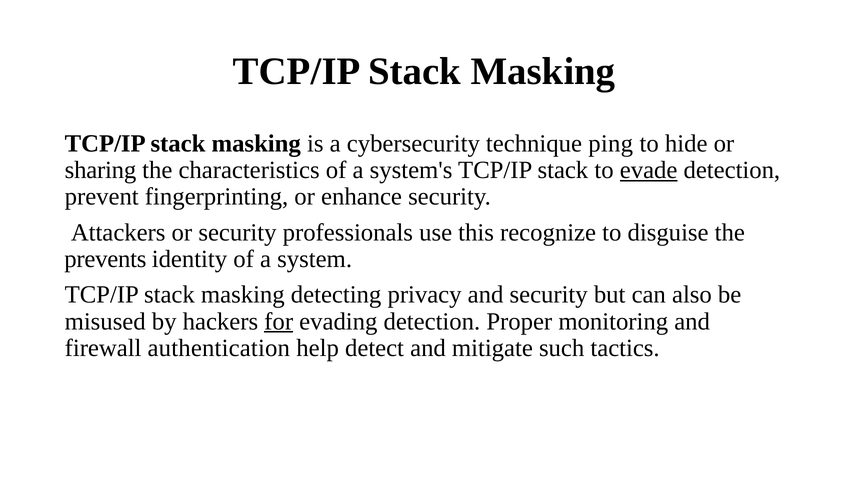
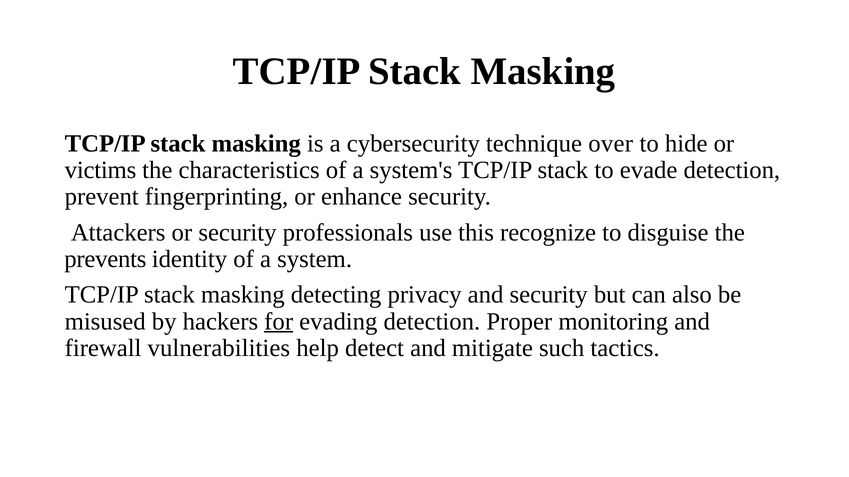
ping: ping -> over (611, 144)
sharing: sharing -> victims (100, 170)
evade underline: present -> none (649, 170)
authentication: authentication -> vulnerabilities (219, 348)
